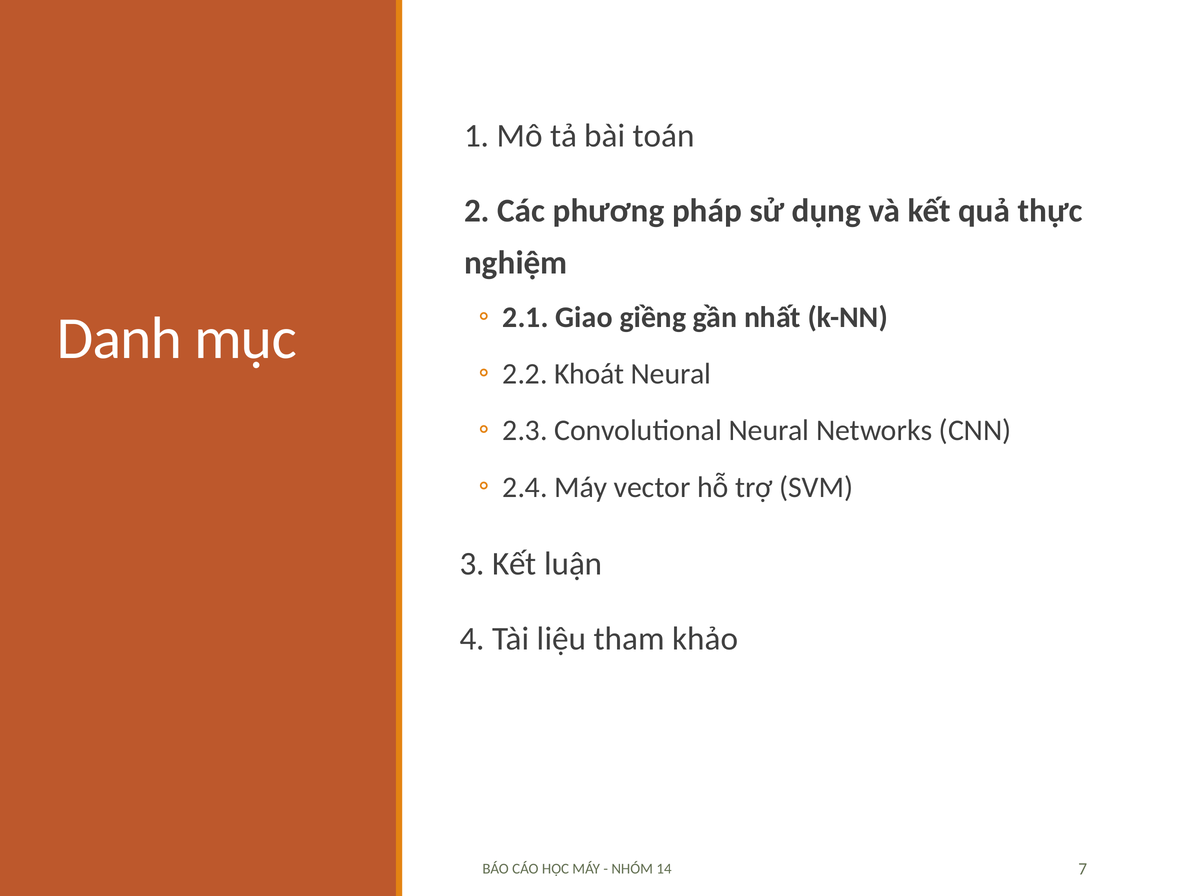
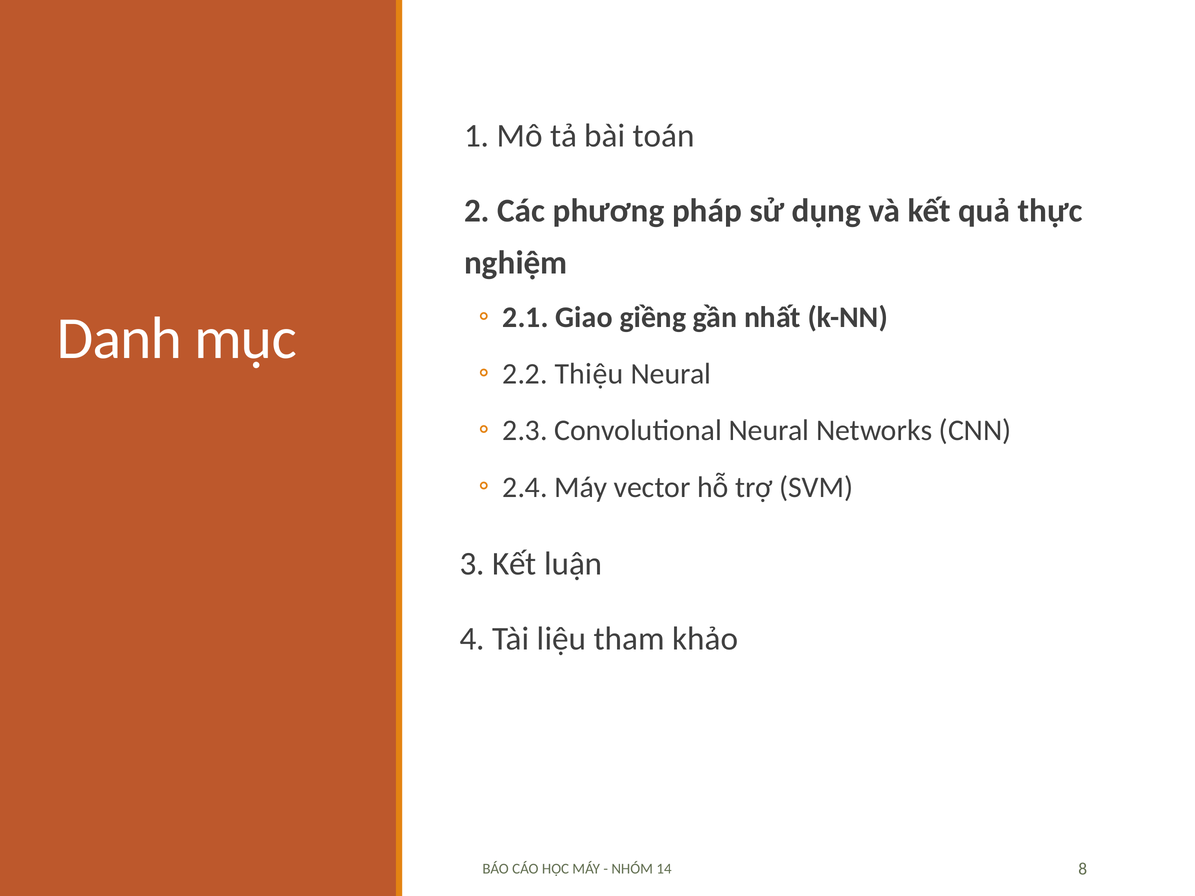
Khoát: Khoát -> Thiệu (589, 374)
7: 7 -> 8 (1083, 869)
